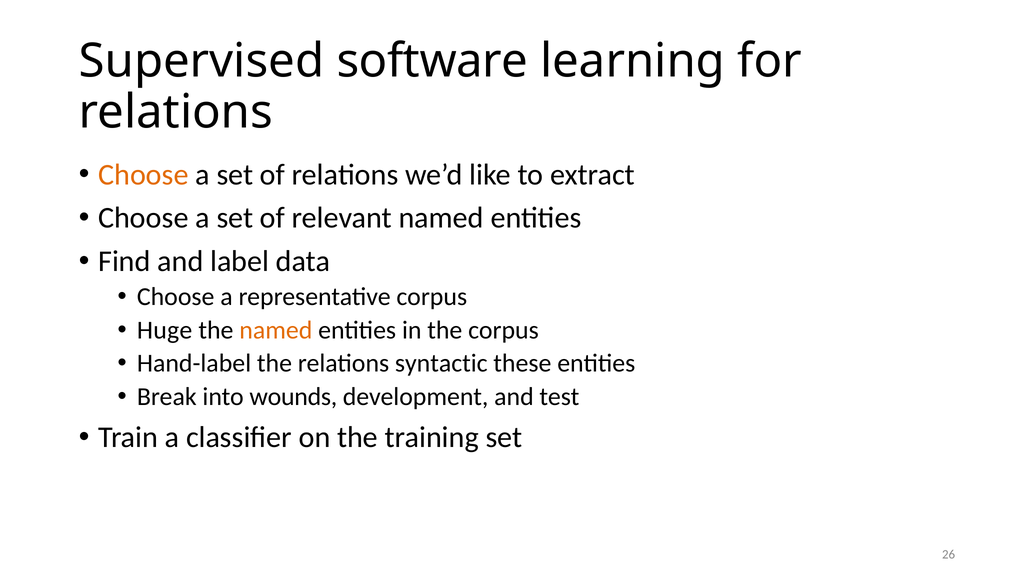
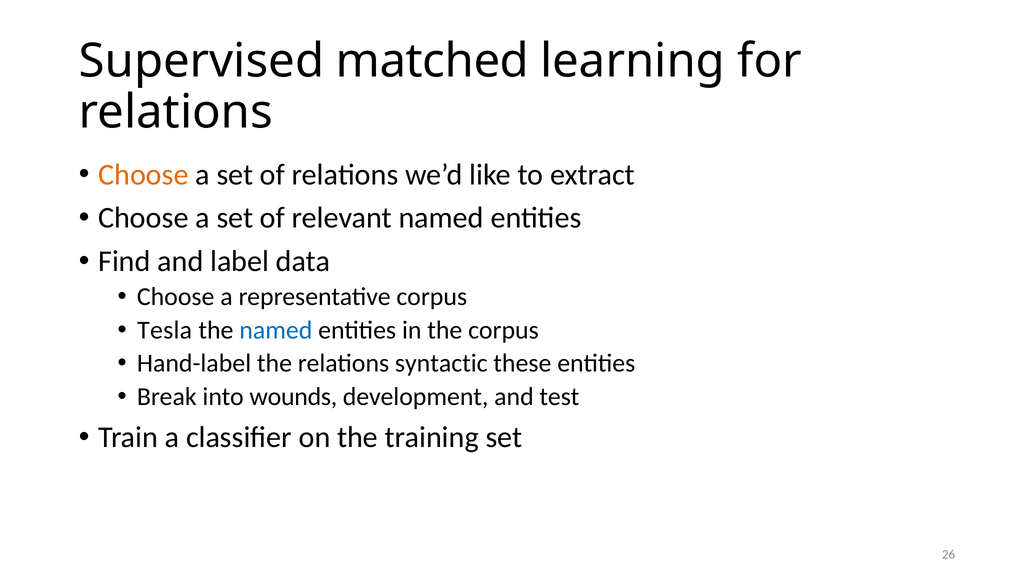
software: software -> matched (432, 61)
Huge: Huge -> Tesla (165, 330)
named colour: orange -> blue (276, 330)
